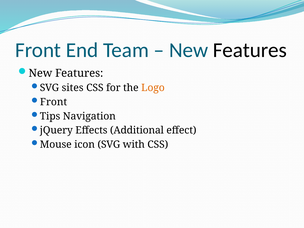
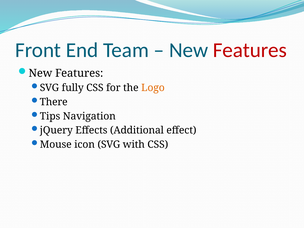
Features colour: black -> red (250, 50)
sites: sites -> fully (73, 88)
Front: Front -> There (54, 102)
